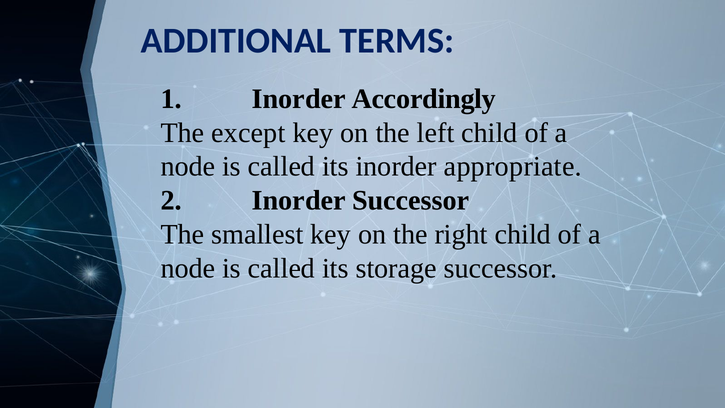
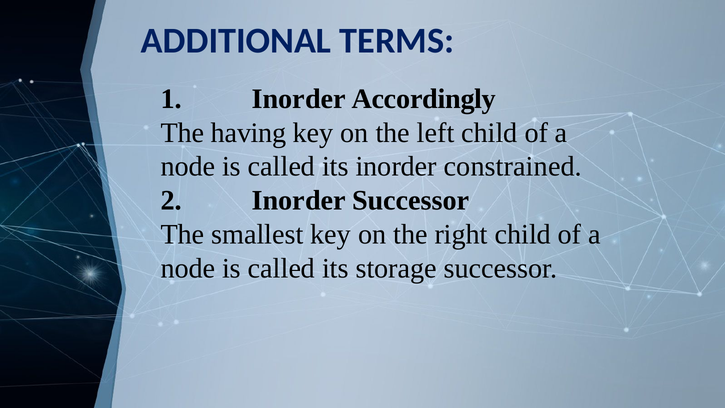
except: except -> having (249, 133)
appropriate: appropriate -> constrained (513, 167)
